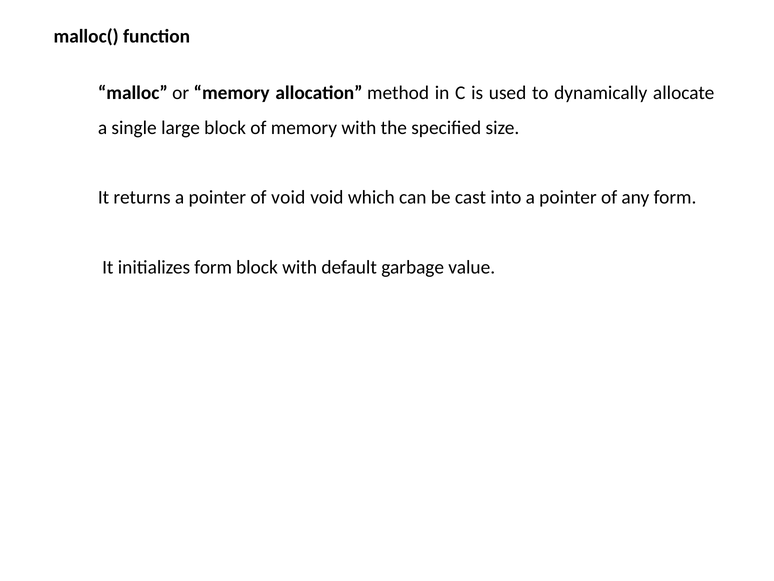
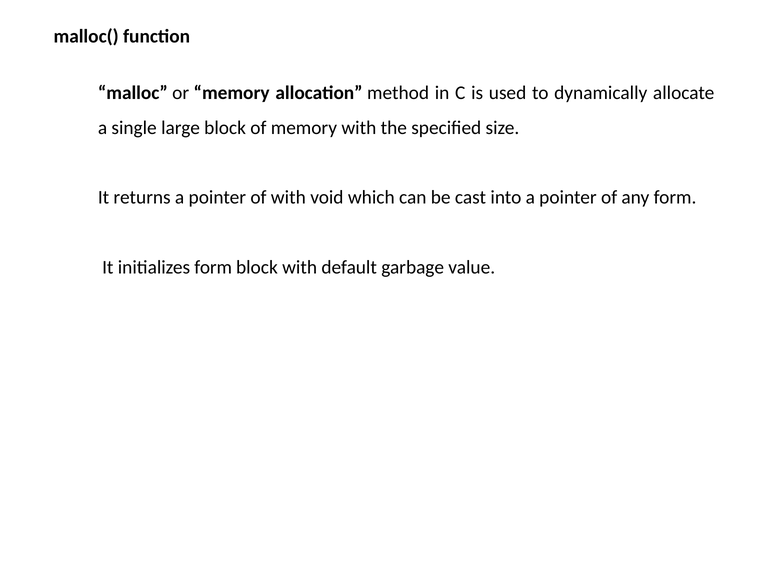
of void: void -> with (288, 197)
